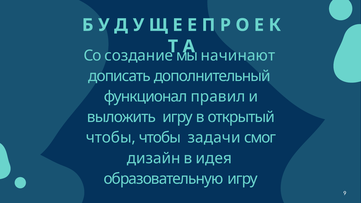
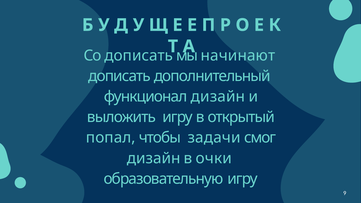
Со создание: создание -> дописать (139, 56)
функционал правил: правил -> дизайн (218, 97)
чтобы: чтобы -> попал (111, 138)
идея: идея -> очки (214, 158)
